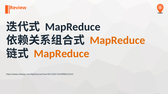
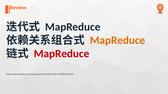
MapReduce colour: orange -> red (62, 54)
